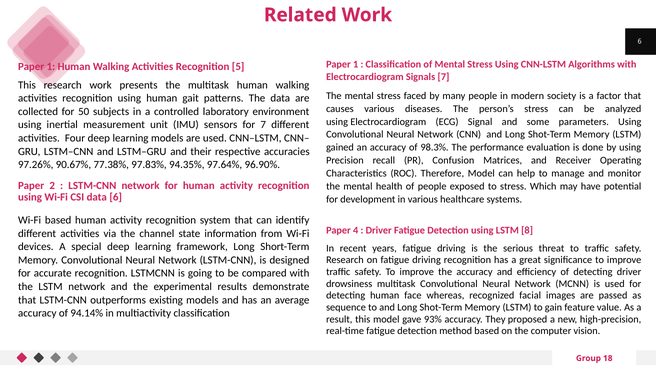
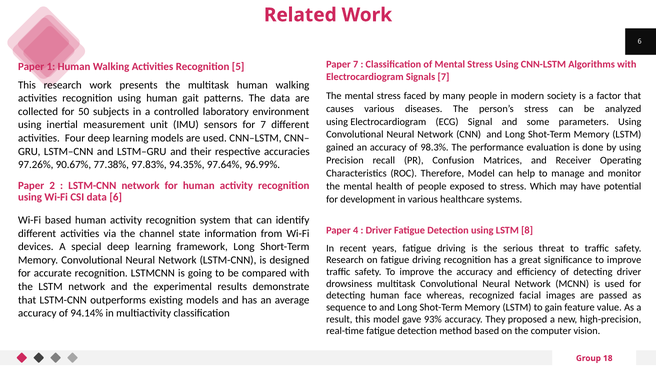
1: 1 -> 7 (356, 65)
96.90%: 96.90% -> 96.99% (262, 165)
